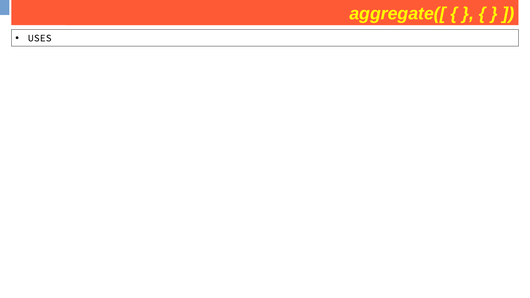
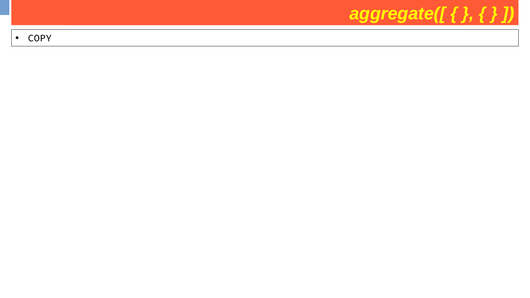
USES: USES -> COPY (40, 38)
